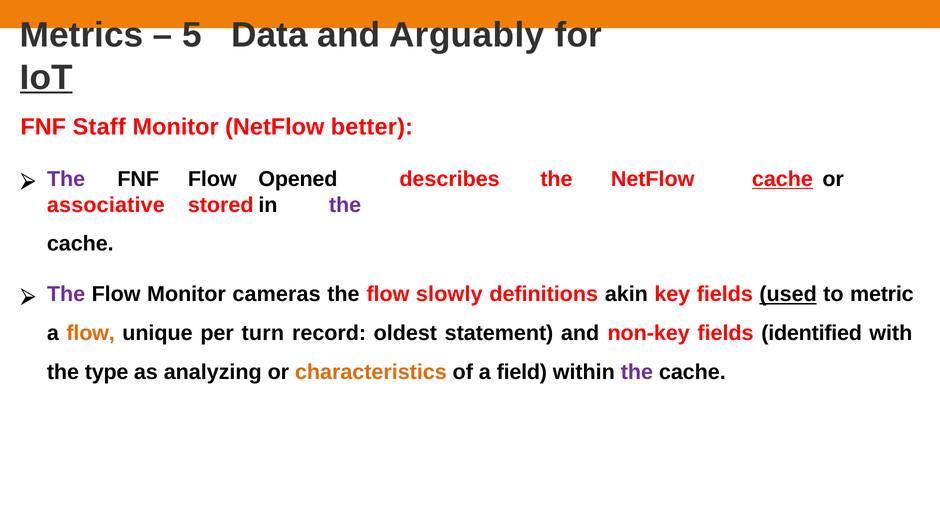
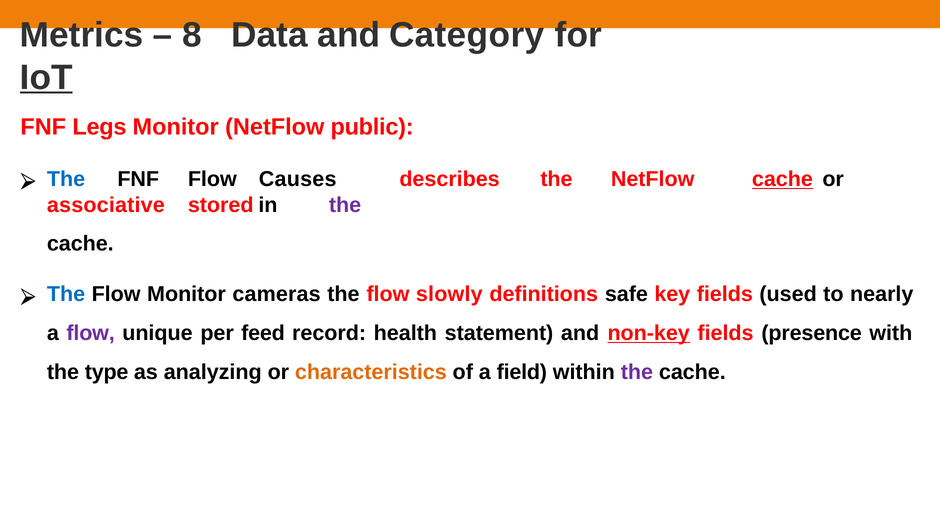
5: 5 -> 8 (192, 35)
Arguably: Arguably -> Category (467, 35)
Staff: Staff -> Legs (99, 127)
better: better -> public (372, 127)
The colour: purple -> blue (66, 179)
Opened: Opened -> Causes (298, 179)
The colour: purple -> blue (66, 294)
akin: akin -> safe (626, 294)
used underline: present -> none (788, 294)
metric: metric -> nearly (882, 294)
flow colour: orange -> purple (91, 333)
turn: turn -> feed (263, 333)
oldest: oldest -> health (405, 333)
non-key underline: none -> present (649, 333)
identified: identified -> presence (812, 333)
